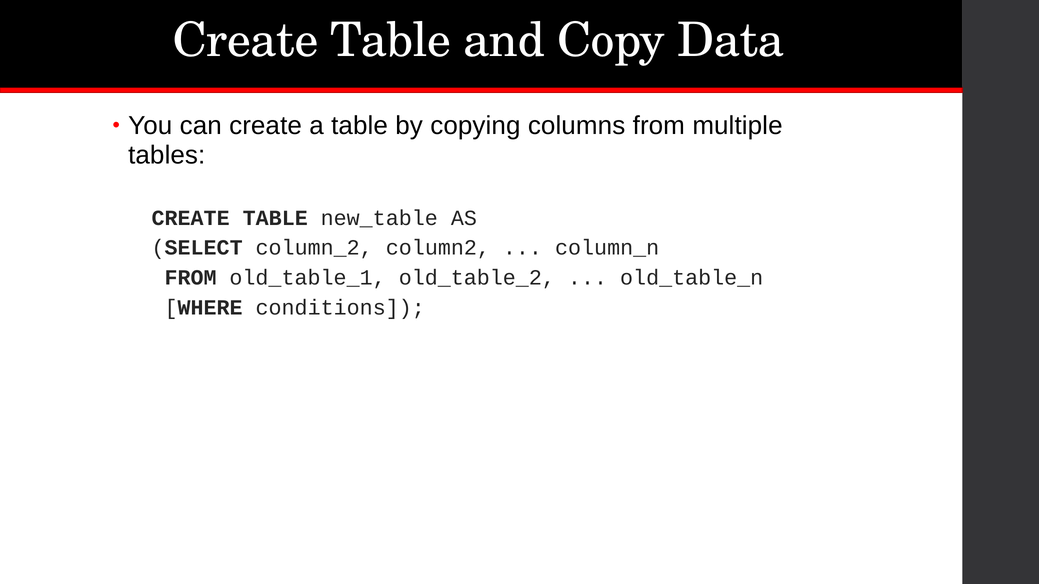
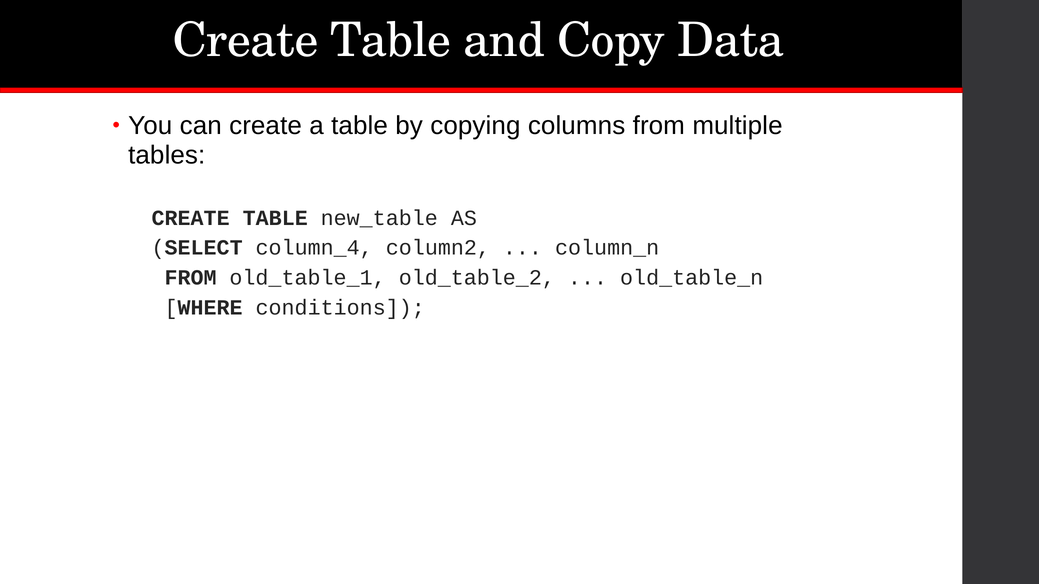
column_2: column_2 -> column_4 (314, 248)
